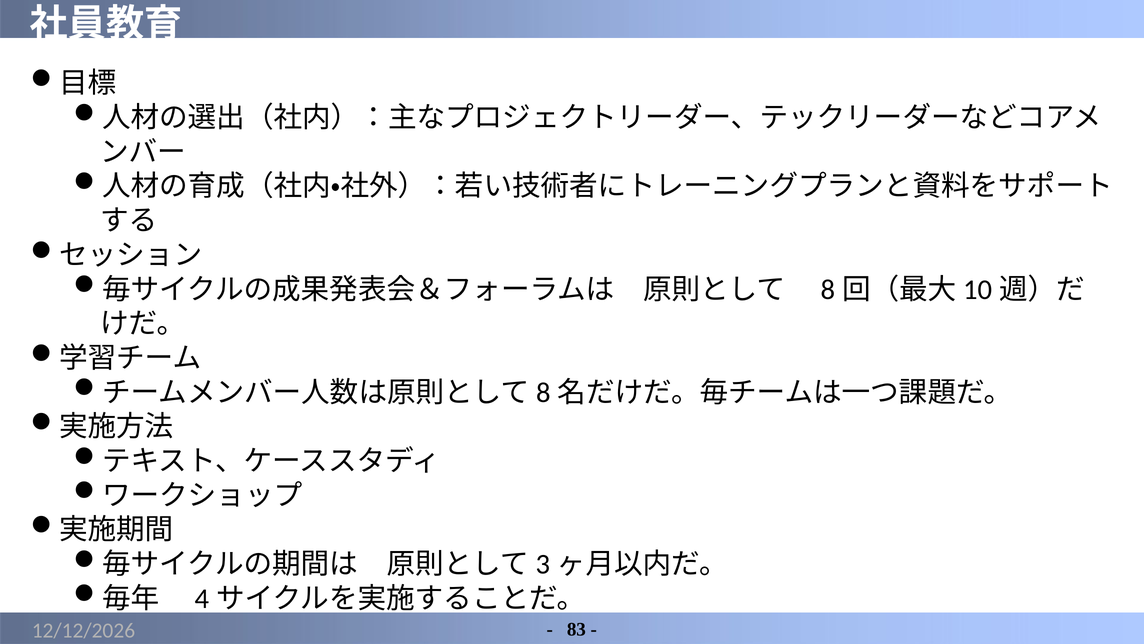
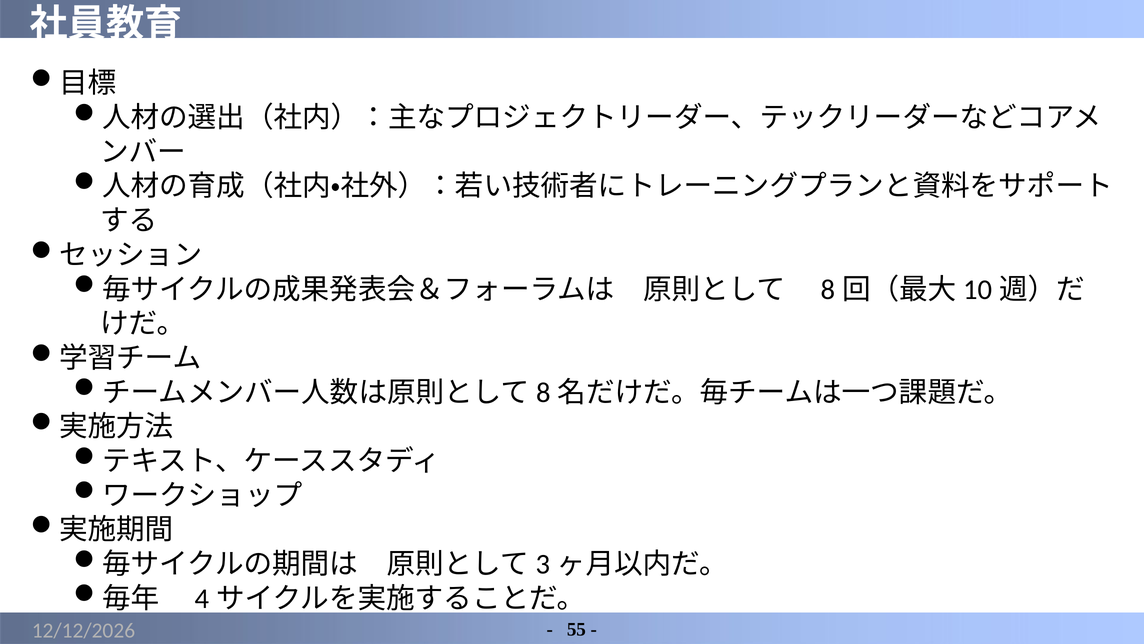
83: 83 -> 55 (576, 629)
